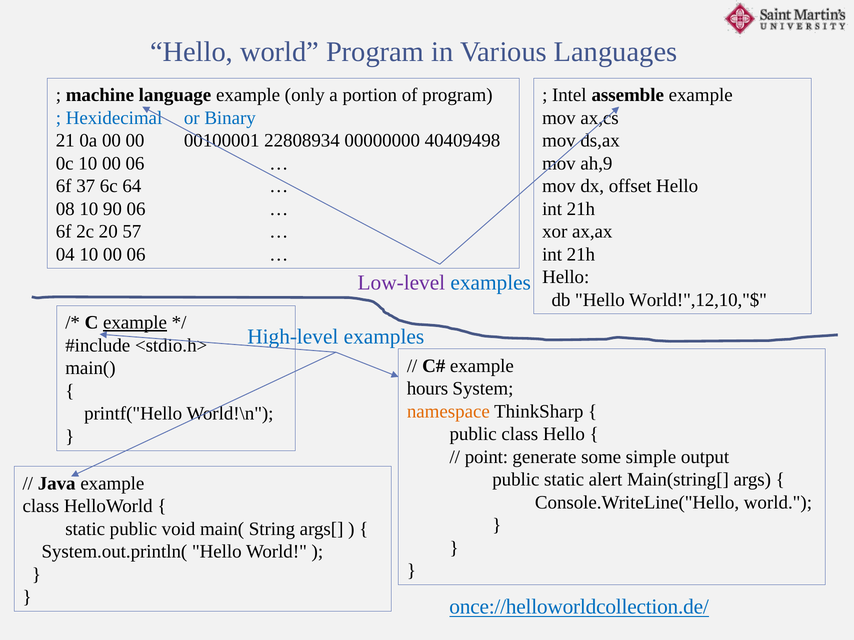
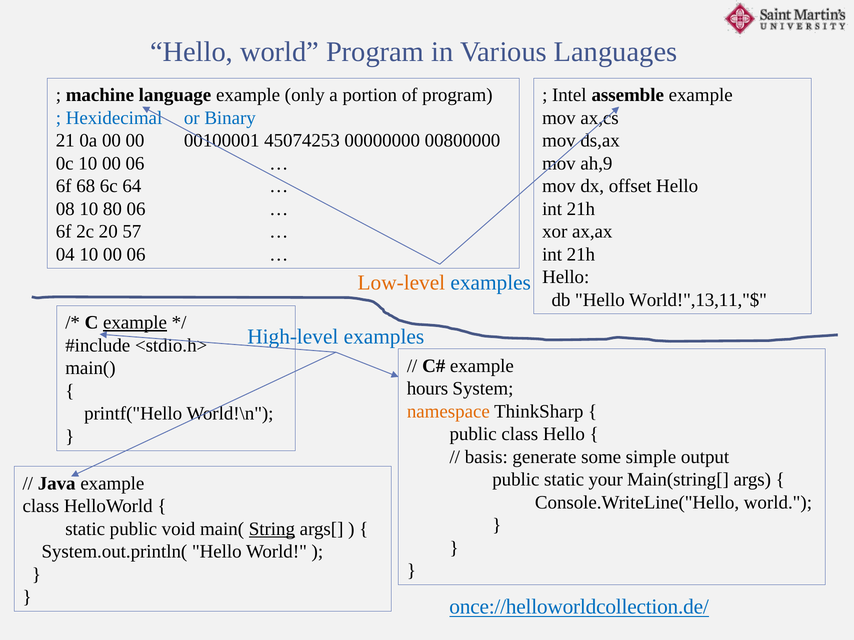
22808934: 22808934 -> 45074253 (302, 141)
40409498: 40409498 -> 00800000 (463, 141)
37: 37 -> 68 (86, 186)
90: 90 -> 80 (112, 209)
Low-level colour: purple -> orange (401, 283)
World!",12,10,"$: World!",12,10,"$ -> World!",13,11,"$ (698, 300)
point: point -> basis (486, 457)
alert: alert -> your (606, 480)
String underline: none -> present (272, 529)
